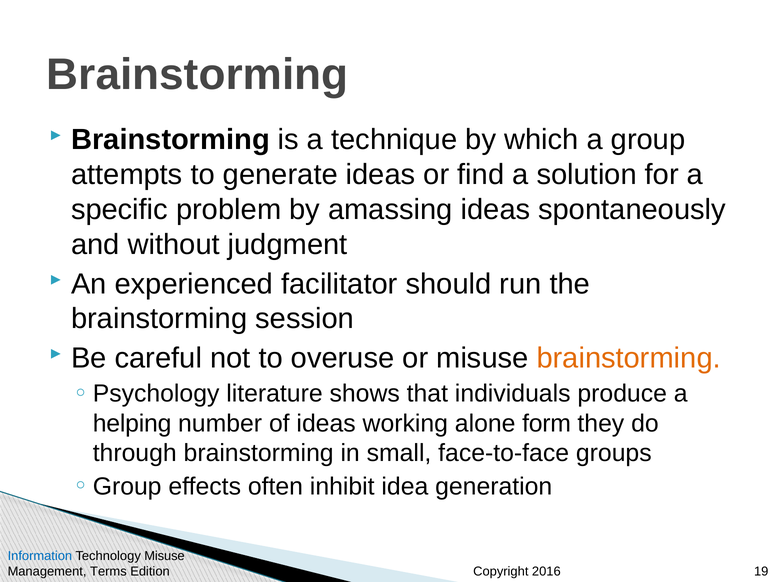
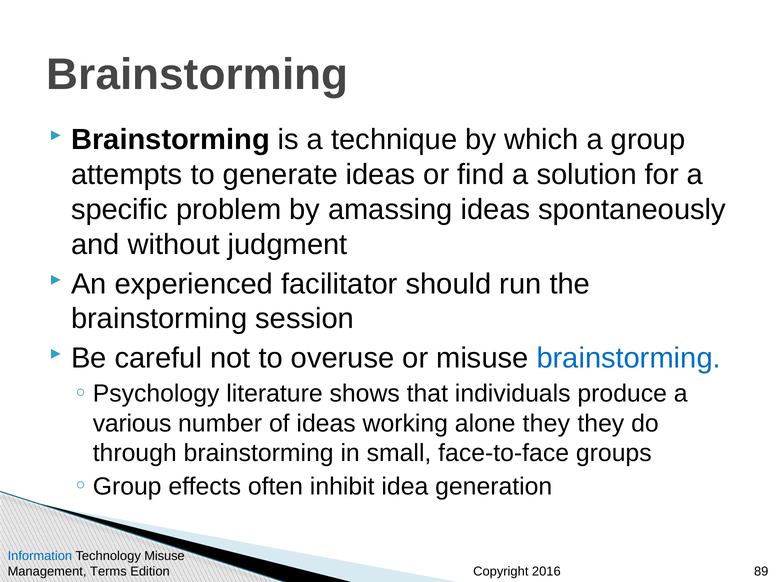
brainstorming colour: orange -> blue (629, 358)
helping: helping -> various (132, 423)
alone form: form -> they (546, 423)
19: 19 -> 89 (761, 571)
